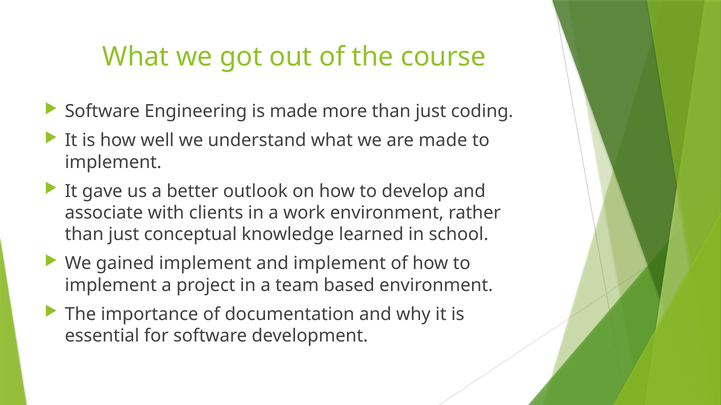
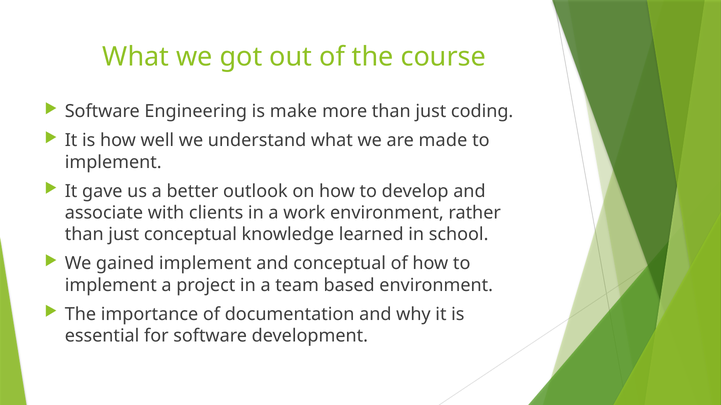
is made: made -> make (294, 112)
and implement: implement -> conceptual (340, 264)
